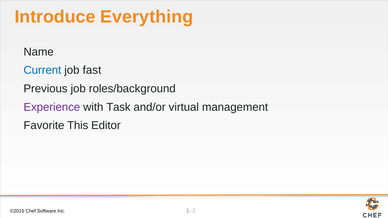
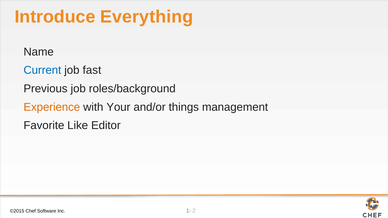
Experience colour: purple -> orange (52, 107)
Task: Task -> Your (118, 107)
virtual: virtual -> things (184, 107)
This: This -> Like (78, 126)
